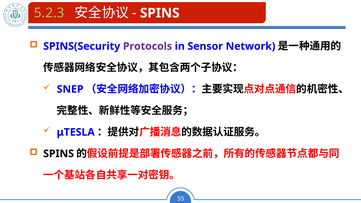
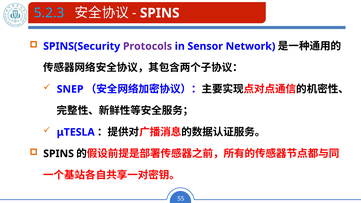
5.2.3 colour: light green -> light blue (49, 13)
